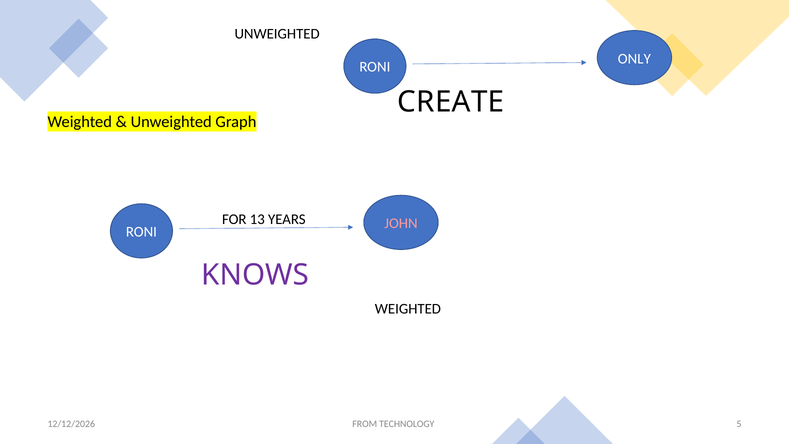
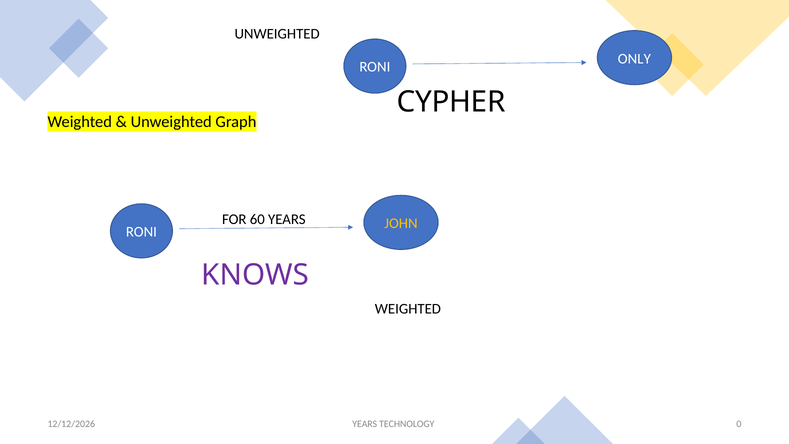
CREATE: CREATE -> CYPHER (451, 102)
13: 13 -> 60 (257, 219)
JOHN colour: pink -> yellow (401, 223)
FROM: FROM -> YEARS (365, 424)
5: 5 -> 0 (739, 424)
